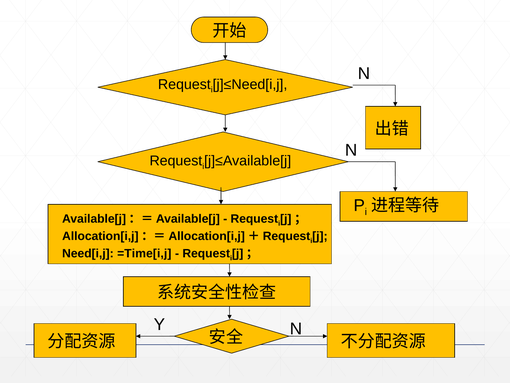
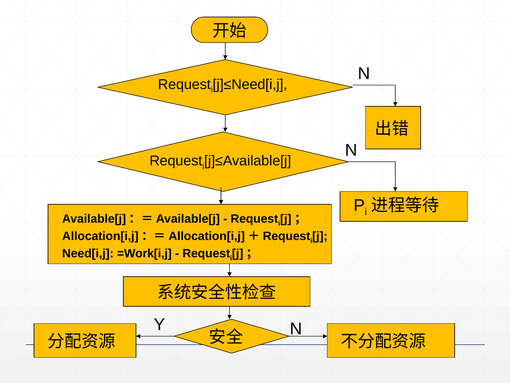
=Time[i,j: =Time[i,j -> =Work[i,j (144, 253)
